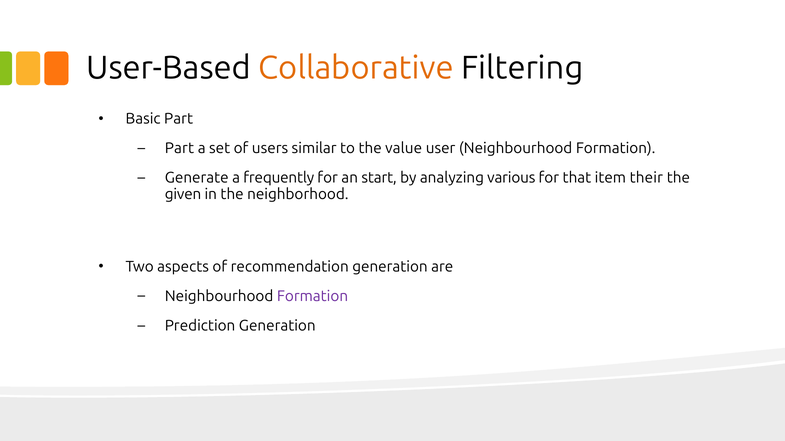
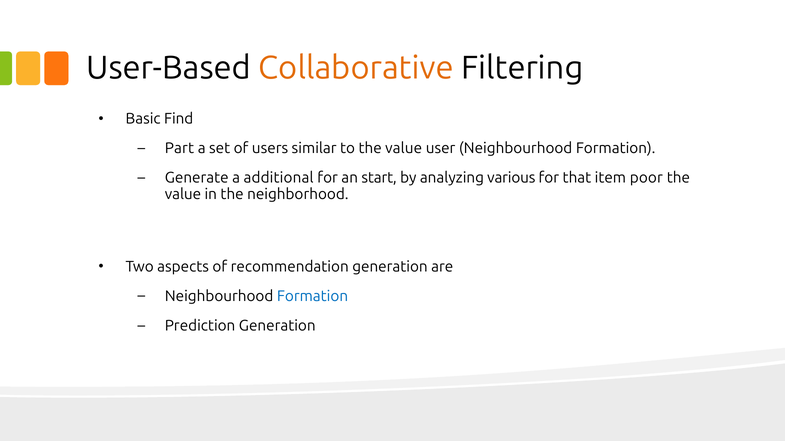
Basic Part: Part -> Find (179, 119)
frequently: frequently -> additional (279, 178)
their: their -> poor (646, 178)
given: given -> value (183, 195)
Formation colour: purple -> blue (313, 297)
